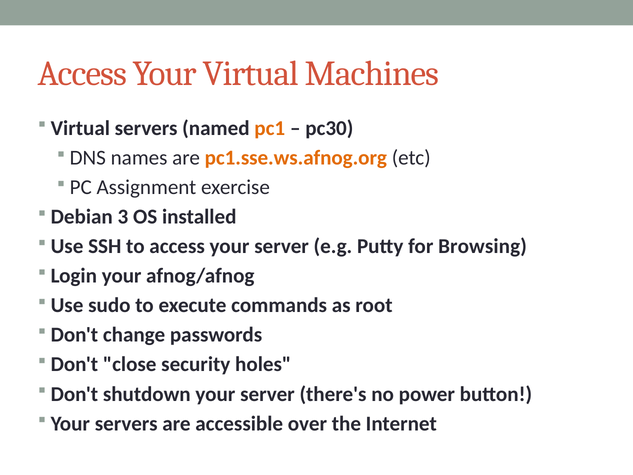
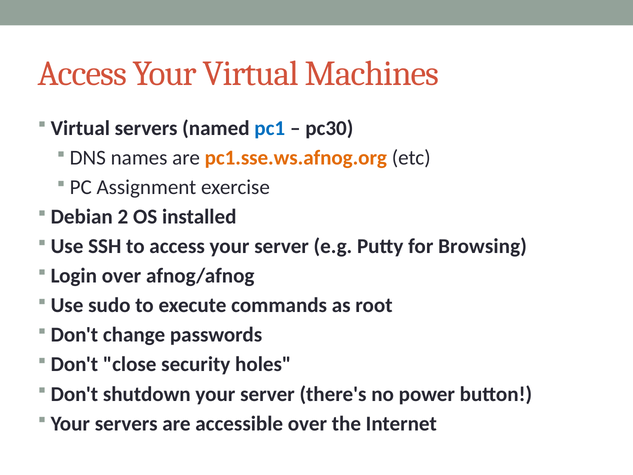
pc1 colour: orange -> blue (270, 128)
3: 3 -> 2 (123, 217)
your: your -> over (121, 276)
